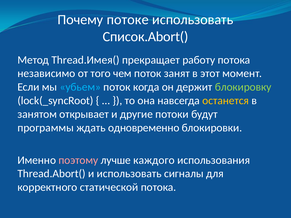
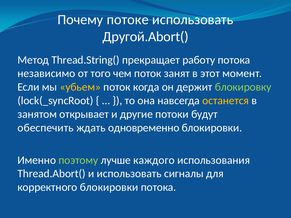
Список.Abort(: Список.Abort( -> Другой.Abort( (146, 37)
Thread.Имея(: Thread.Имея( -> Thread.String( (85, 60)
убьем colour: light blue -> yellow (80, 87)
программы: программы -> обеспечить (46, 128)
поэтому colour: pink -> light green (78, 160)
корректного статической: статической -> блокировки (109, 187)
